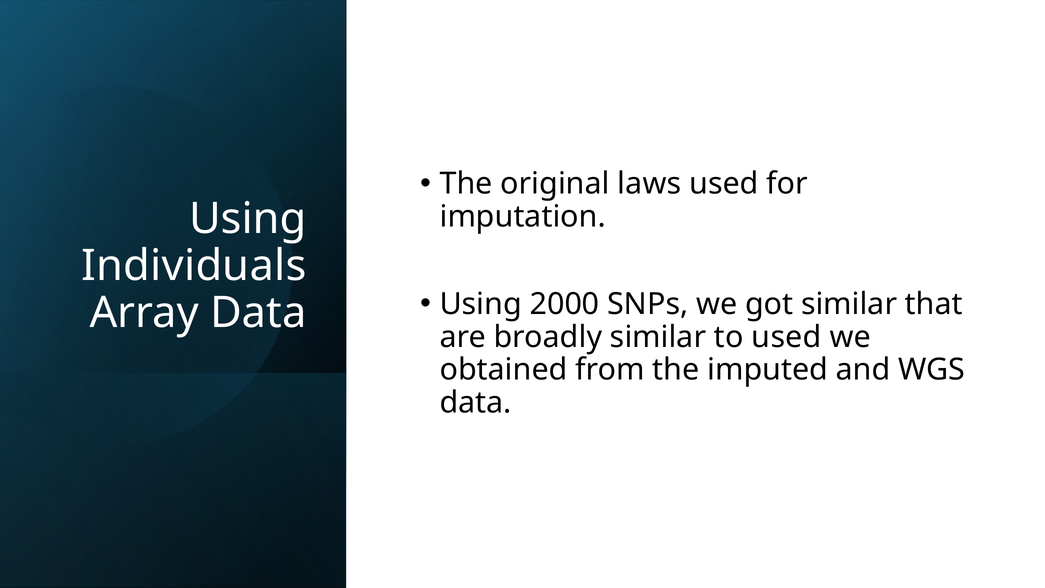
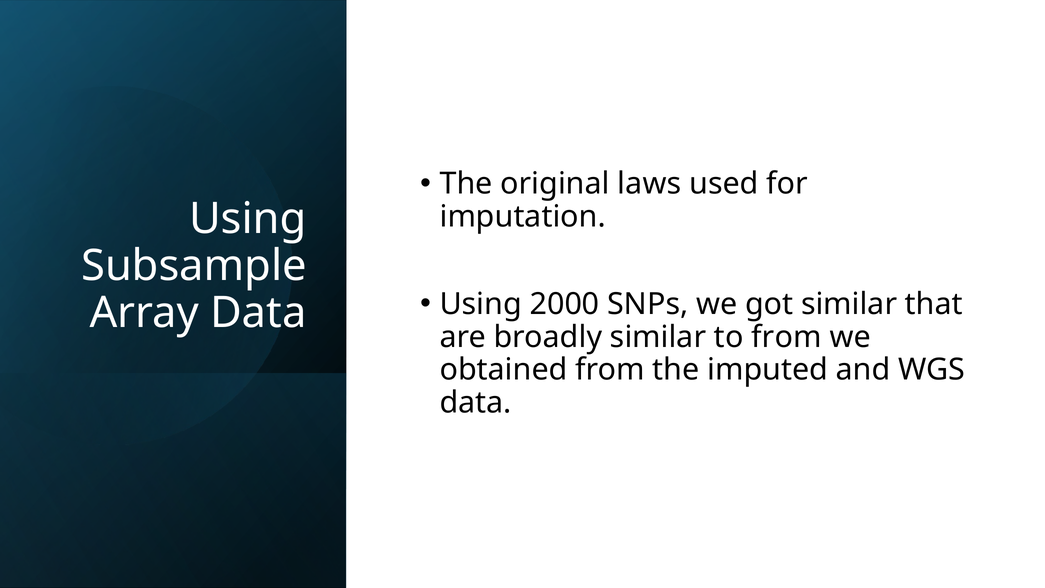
Individuals: Individuals -> Subsample (194, 266)
to used: used -> from (787, 337)
